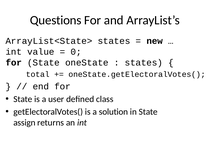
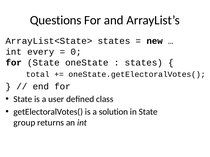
value: value -> every (41, 52)
assign: assign -> group (24, 123)
